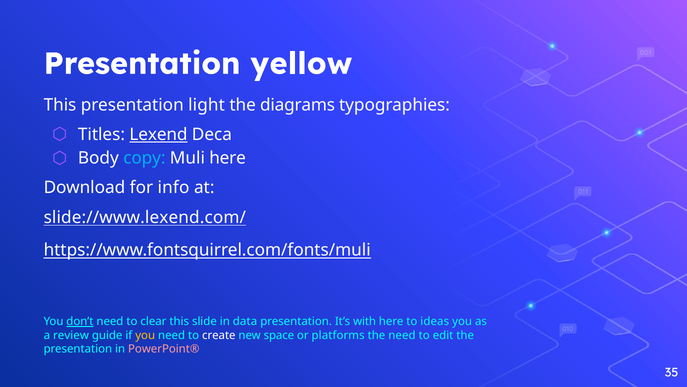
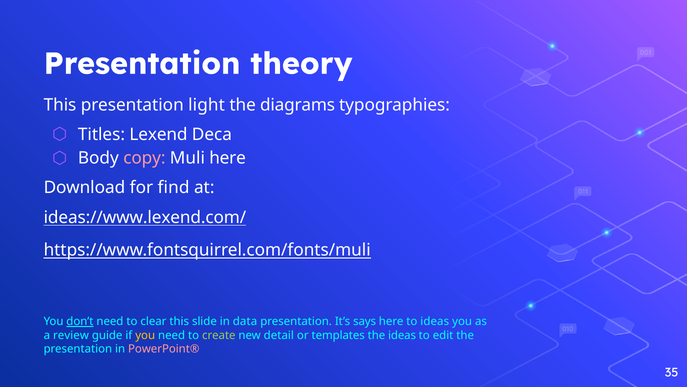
yellow: yellow -> theory (301, 64)
Lexend underline: present -> none (158, 134)
copy colour: light blue -> pink (144, 158)
info: info -> find (174, 187)
slide://www.lexend.com/: slide://www.lexend.com/ -> ideas://www.lexend.com/ (145, 217)
with: with -> says (365, 321)
create colour: white -> light green (219, 335)
space: space -> detail (279, 335)
platforms: platforms -> templates (338, 335)
the need: need -> ideas (402, 335)
